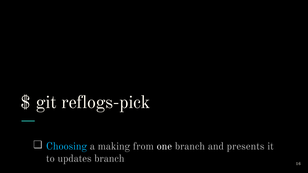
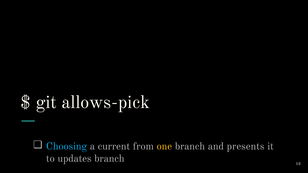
reflogs-pick: reflogs-pick -> allows-pick (106, 102)
making: making -> current (114, 146)
one colour: white -> yellow (164, 146)
